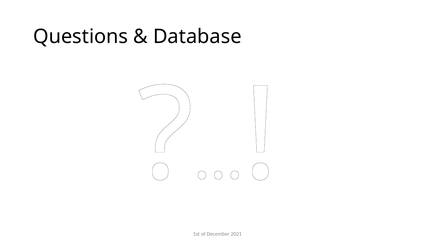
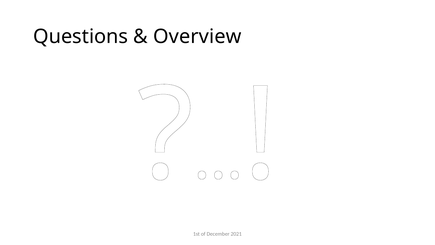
Database: Database -> Overview (197, 37)
